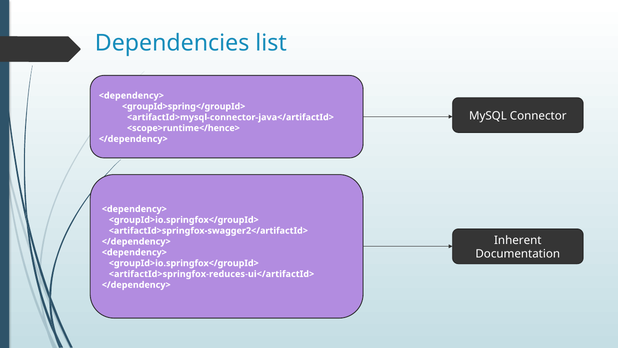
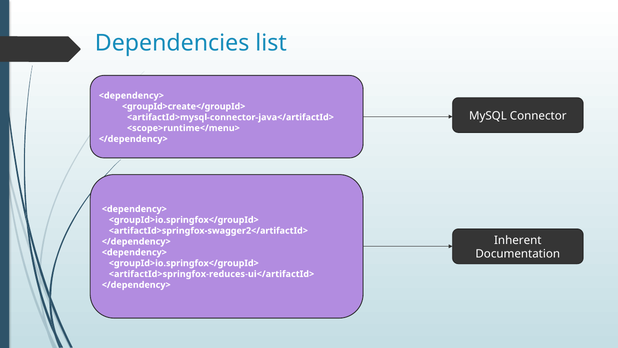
<groupId>spring</groupId>: <groupId>spring</groupId> -> <groupId>create</groupId> (184, 106)
<scope>runtime</hence>: <scope>runtime</hence> -> <scope>runtime</menu> (183, 128)
